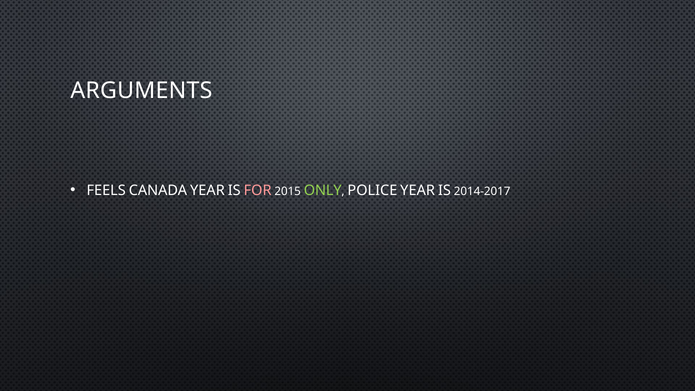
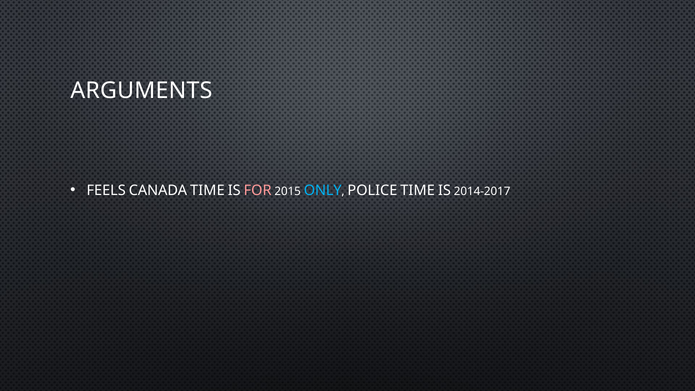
CANADA YEAR: YEAR -> TIME (207, 191)
ONLY colour: light green -> light blue (323, 191)
POLICE YEAR: YEAR -> TIME (418, 191)
